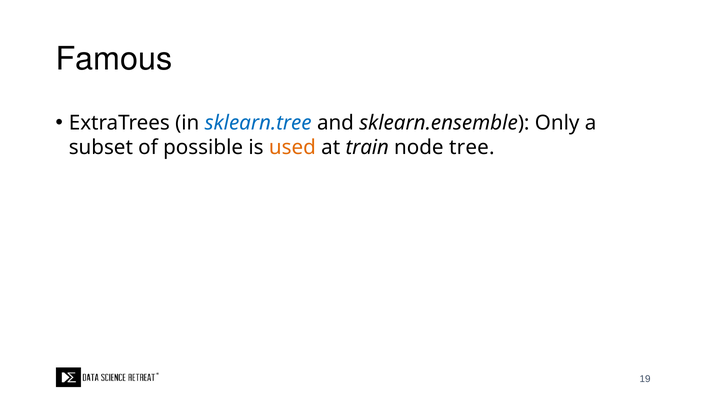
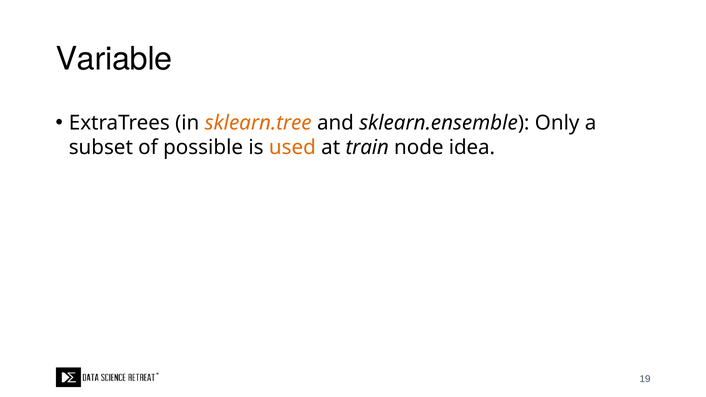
Famous: Famous -> Variable (114, 59)
sklearn.tree colour: blue -> orange (258, 123)
tree: tree -> idea (472, 148)
